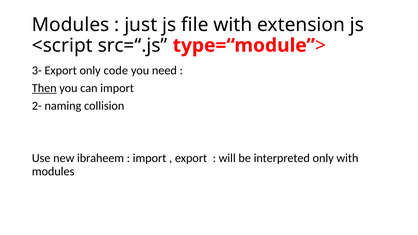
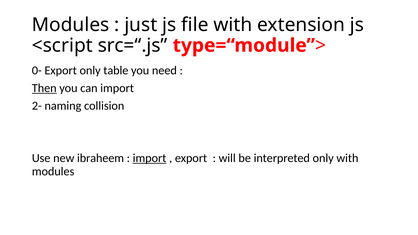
3-: 3- -> 0- (37, 71)
code: code -> table (116, 71)
import underline: none -> present (150, 158)
